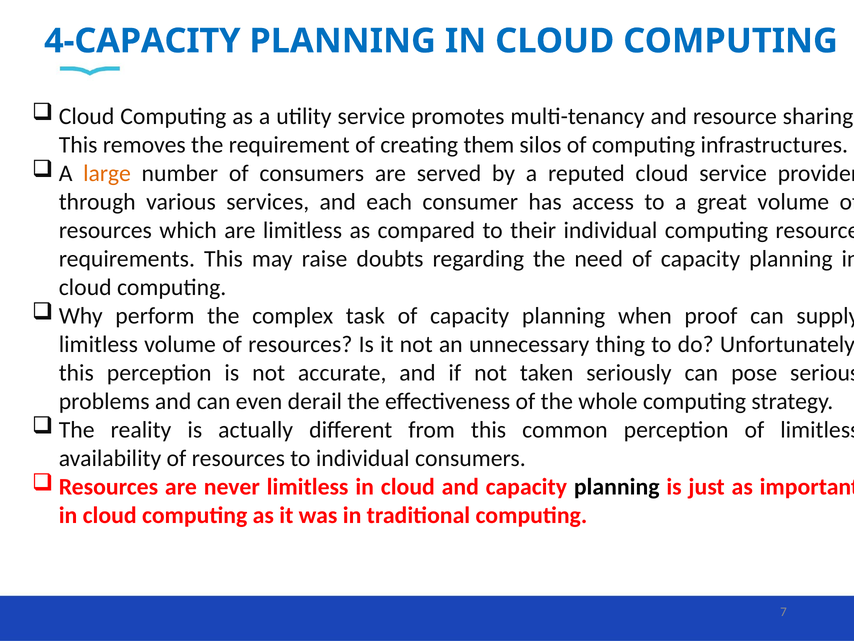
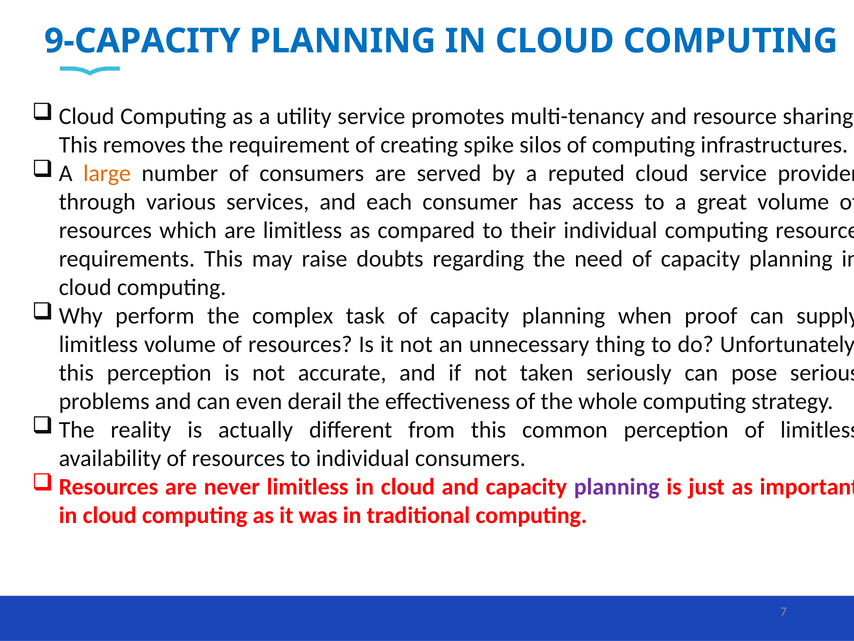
4-CAPACITY: 4-CAPACITY -> 9-CAPACITY (142, 41)
them: them -> spike (489, 145)
planning colour: black -> purple (617, 486)
